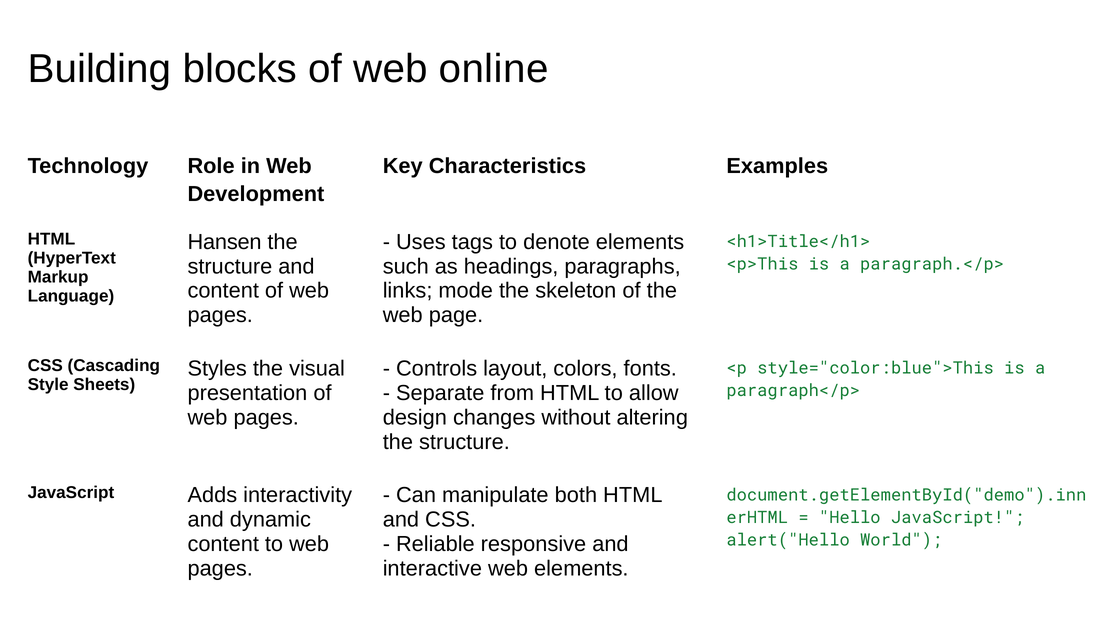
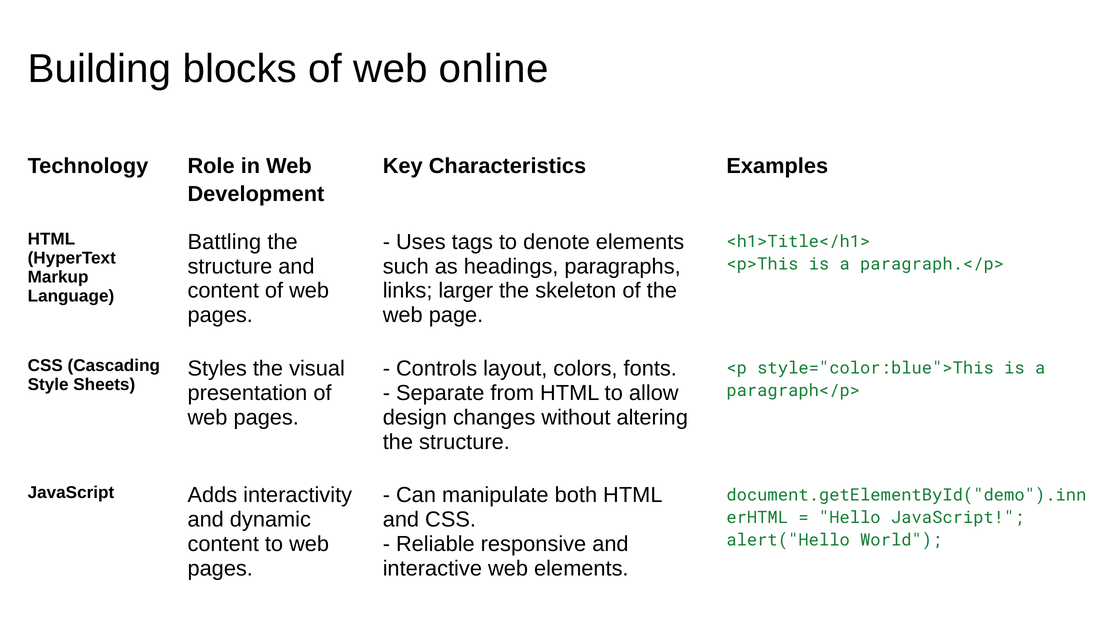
Hansen: Hansen -> Battling (224, 242)
mode: mode -> larger (466, 291)
